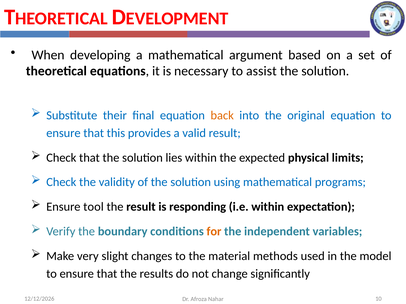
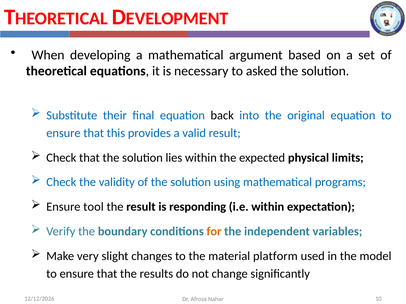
assist: assist -> asked (262, 71)
back colour: orange -> black (222, 115)
methods: methods -> platform (275, 256)
